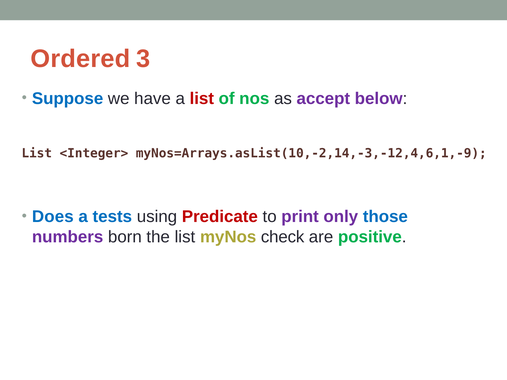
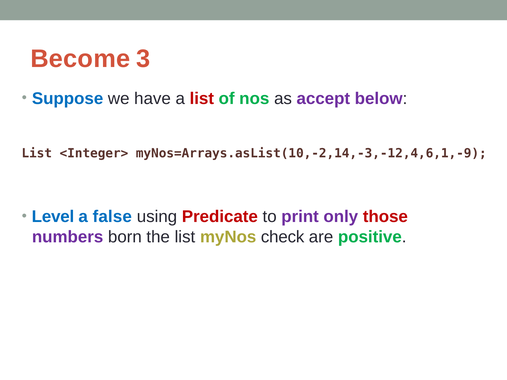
Ordered: Ordered -> Become (80, 59)
Does: Does -> Level (53, 217)
tests: tests -> false (112, 217)
those colour: blue -> red (385, 217)
